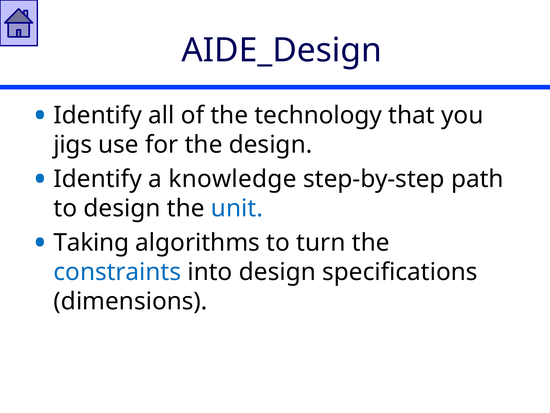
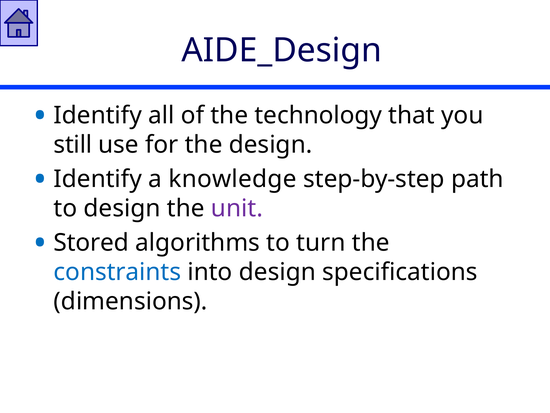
jigs: jigs -> still (73, 145)
unit colour: blue -> purple (237, 208)
Taking: Taking -> Stored (91, 243)
